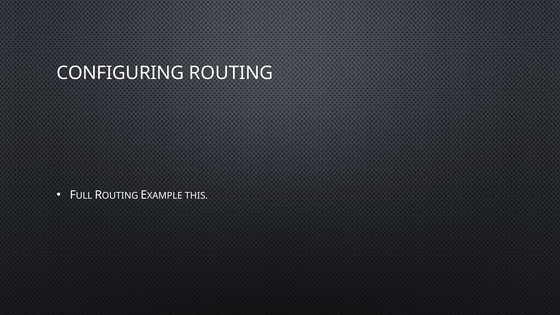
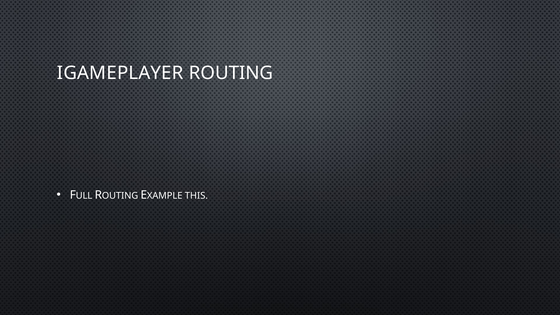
CONFIGURING: CONFIGURING -> IGAMEPLAYER (120, 73)
